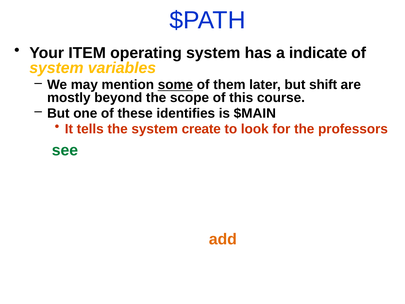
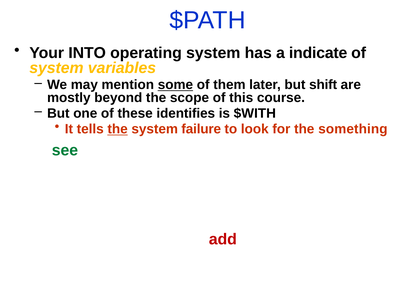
ITEM: ITEM -> INTO (87, 53)
$MAIN: $MAIN -> $WITH (255, 113)
the underline: none -> present (118, 129)
create: create -> failure (201, 129)
professors: professors -> something (353, 129)
add colour: orange -> red (223, 239)
